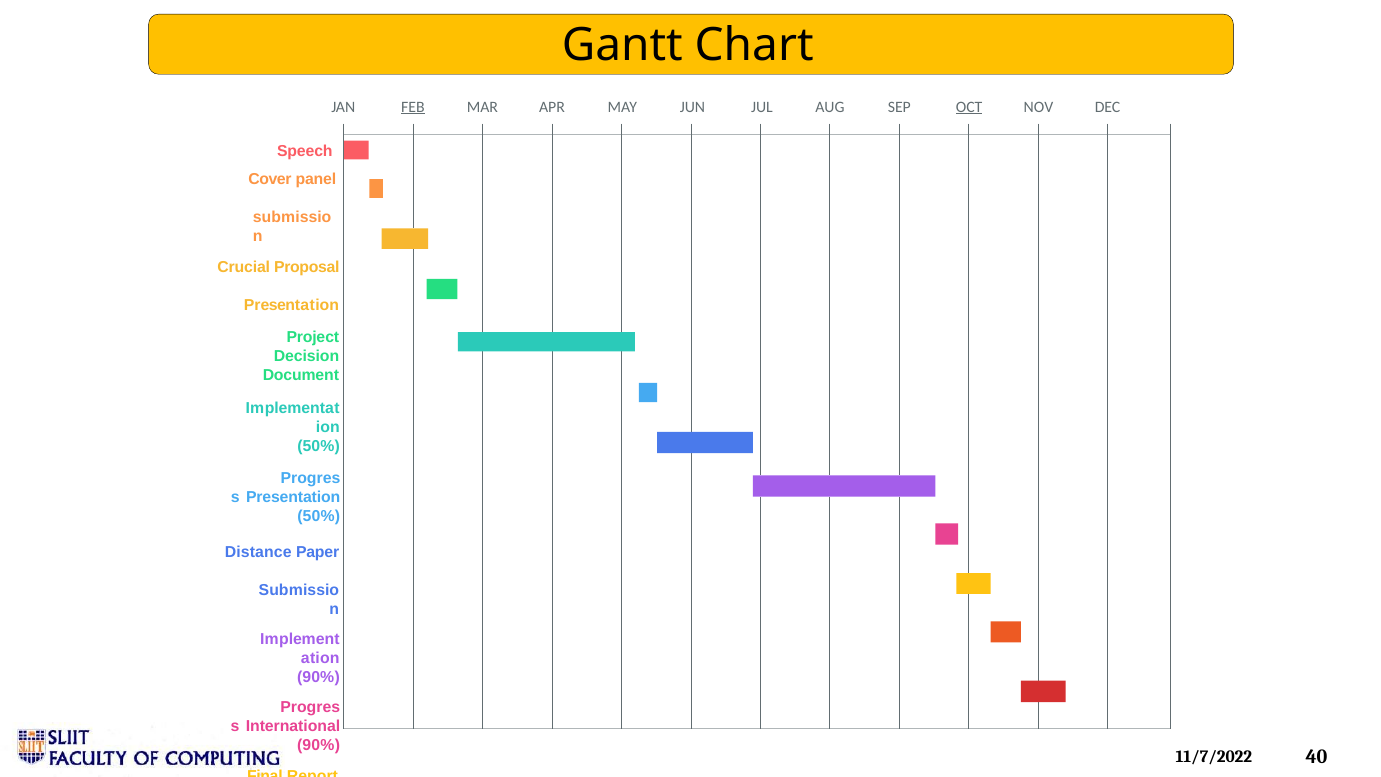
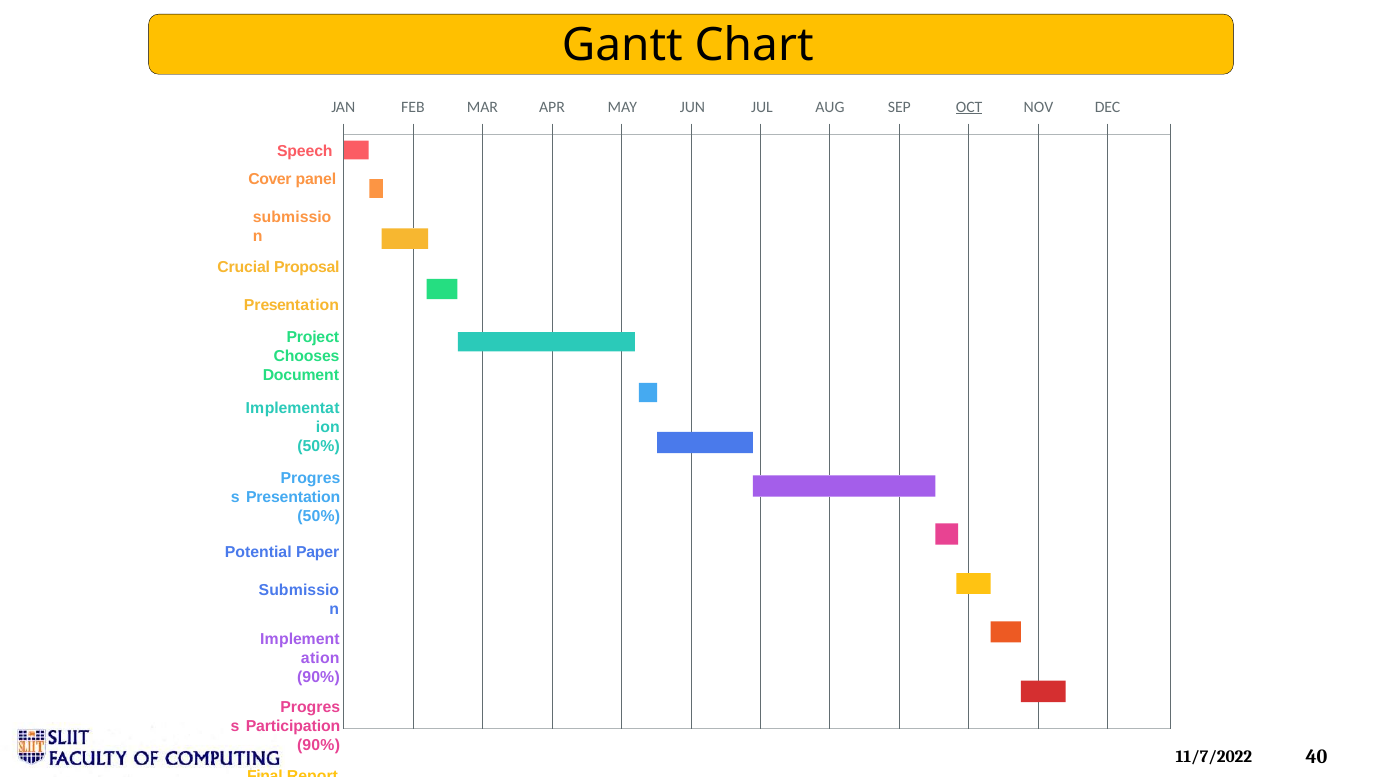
FEB underline: present -> none (413, 107)
Decision: Decision -> Chooses (307, 356)
Distance: Distance -> Potential (258, 553)
International: International -> Participation (293, 726)
